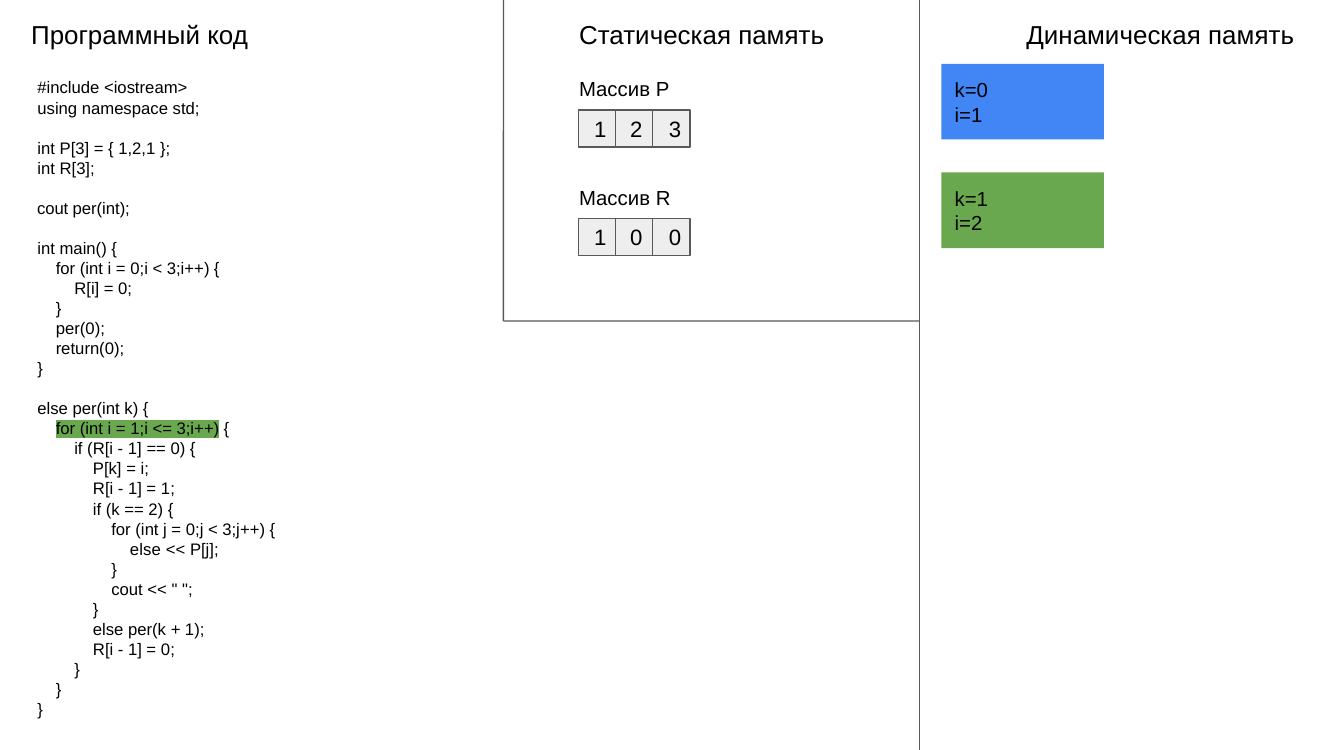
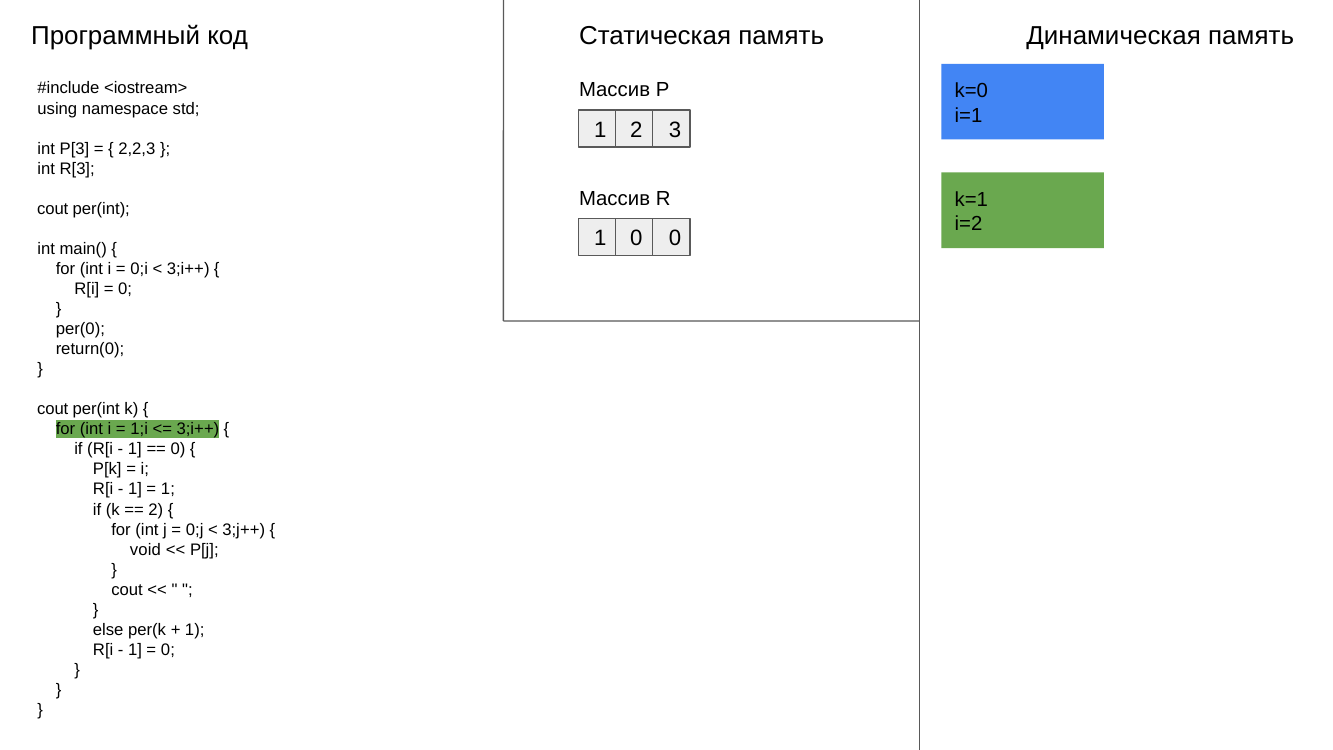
1,2,1: 1,2,1 -> 2,2,3 (137, 149)
else: else -> cout (53, 409)
else: else -> void (145, 550)
